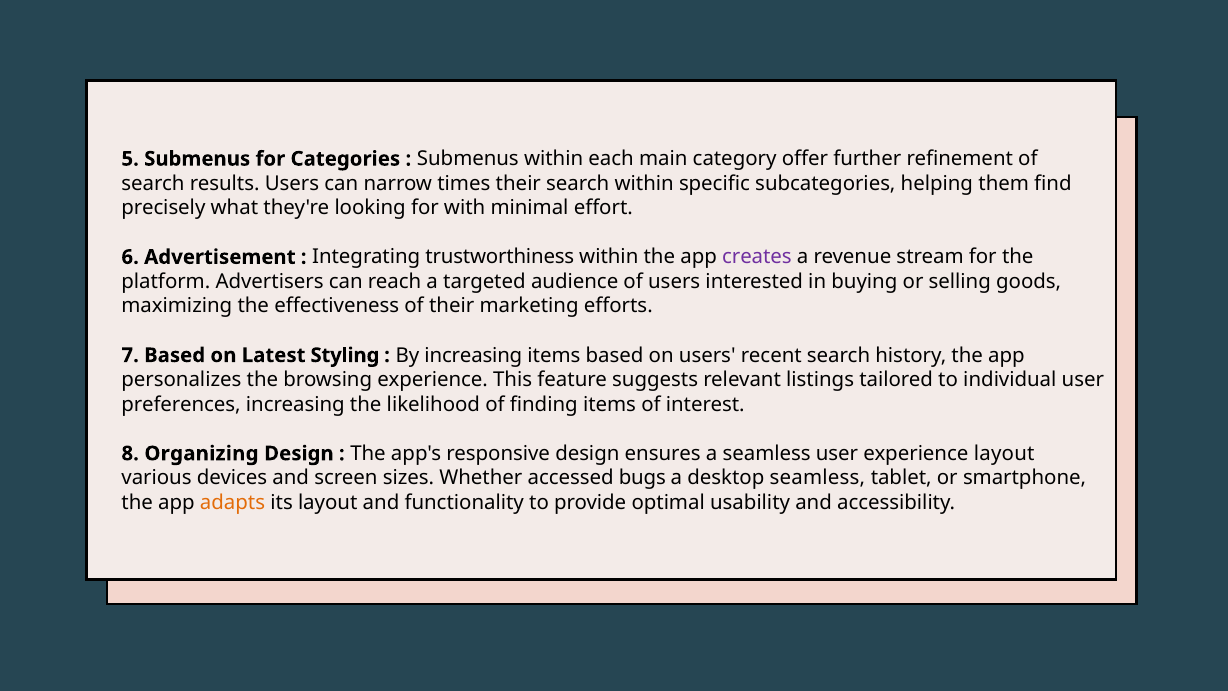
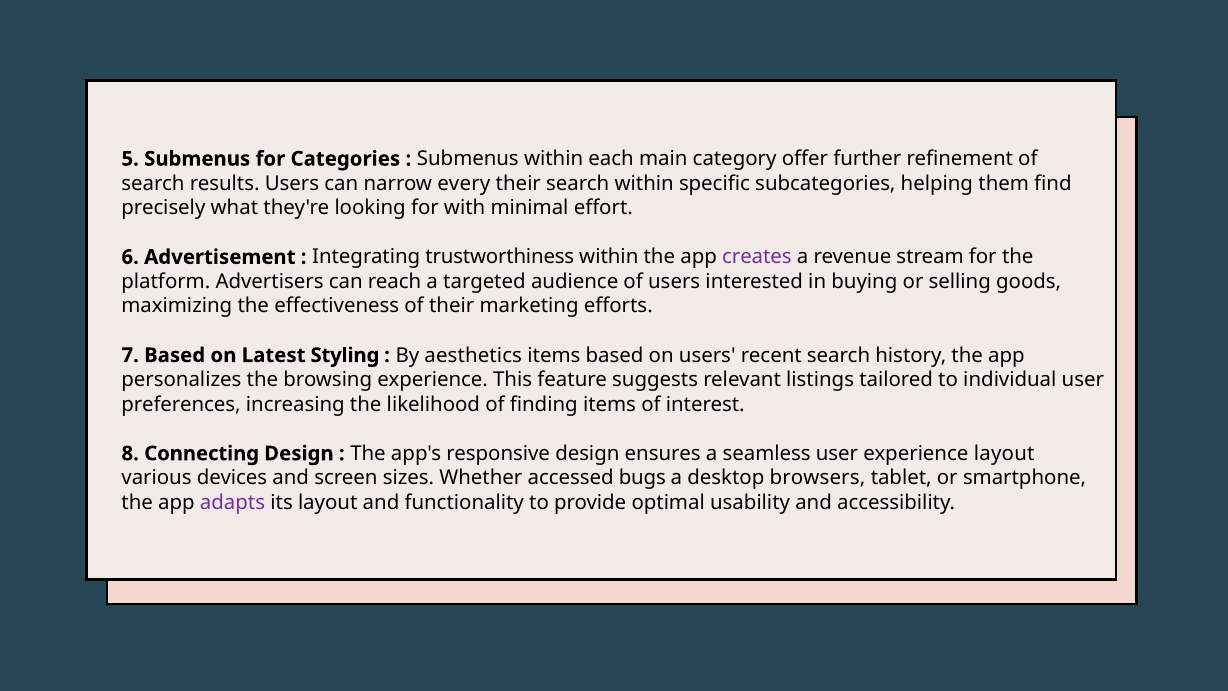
times: times -> every (464, 183)
By increasing: increasing -> aesthetics (473, 355)
Organizing: Organizing -> Connecting (202, 453)
desktop seamless: seamless -> browsers (817, 478)
adapts colour: orange -> purple (233, 502)
